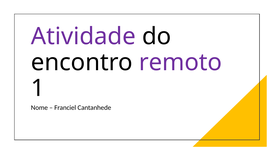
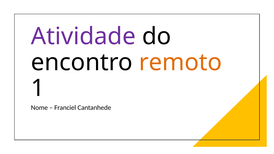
remoto colour: purple -> orange (180, 62)
